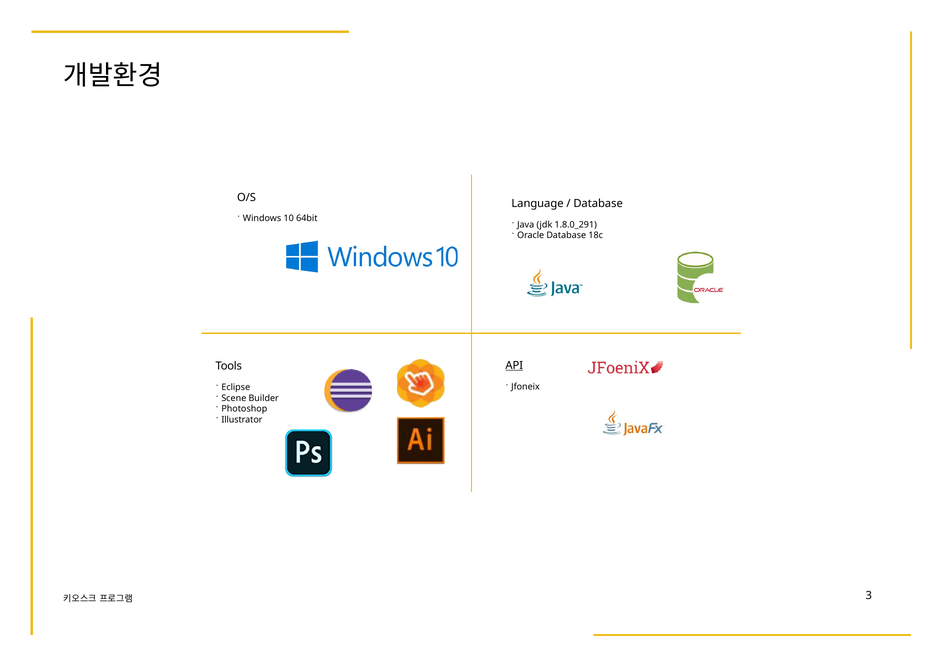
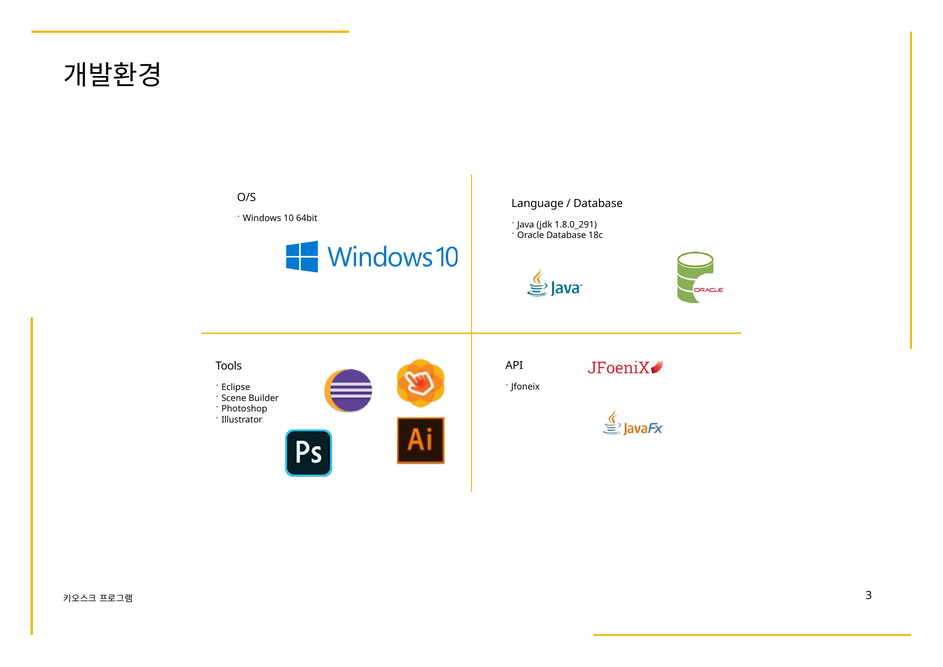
API underline: present -> none (514, 365)
